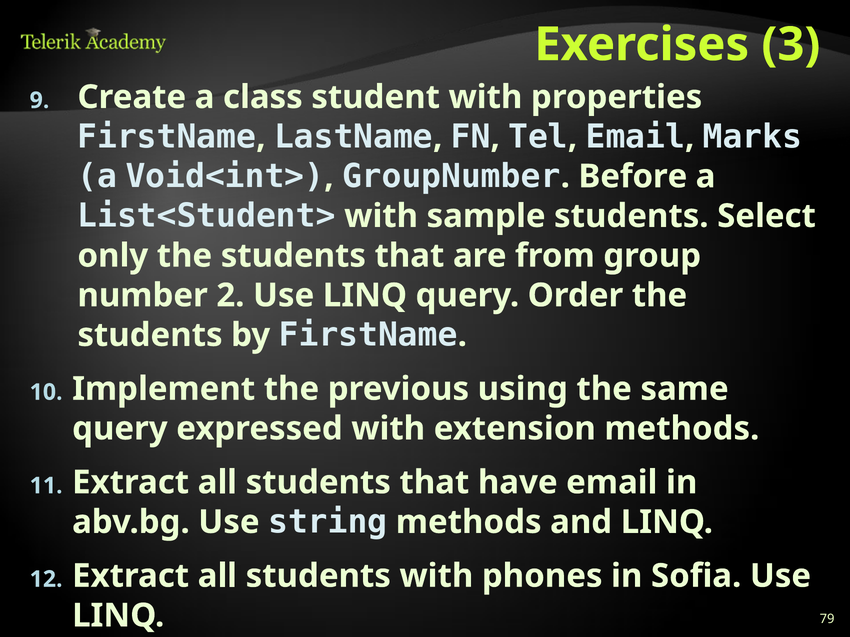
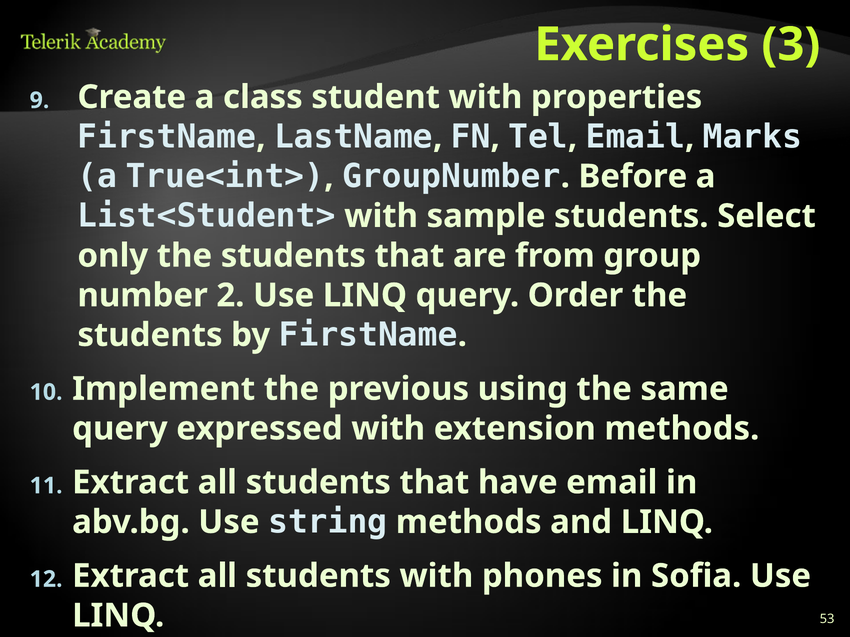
Void<int>: Void<int> -> True<int> (225, 177)
79: 79 -> 53 (827, 620)
